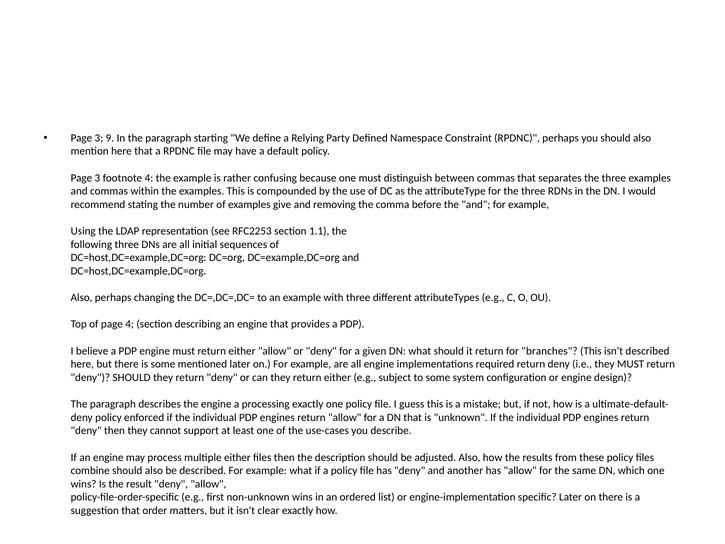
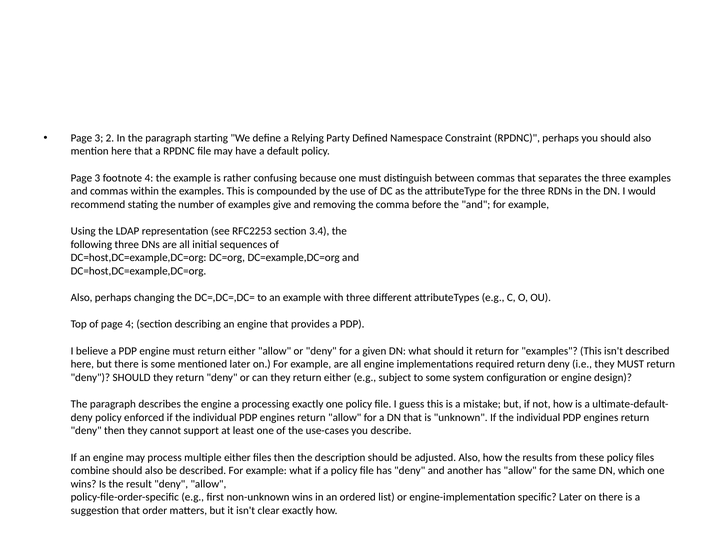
9: 9 -> 2 (110, 138)
1.1: 1.1 -> 3.4 (319, 231)
for branches: branches -> examples (550, 351)
